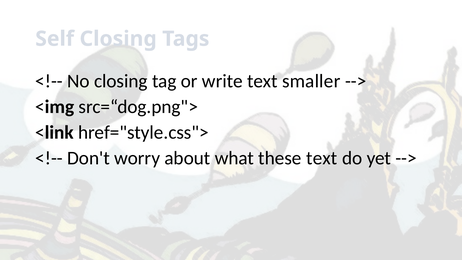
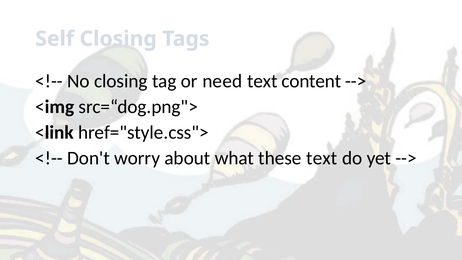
write: write -> need (222, 81)
smaller: smaller -> content (311, 81)
